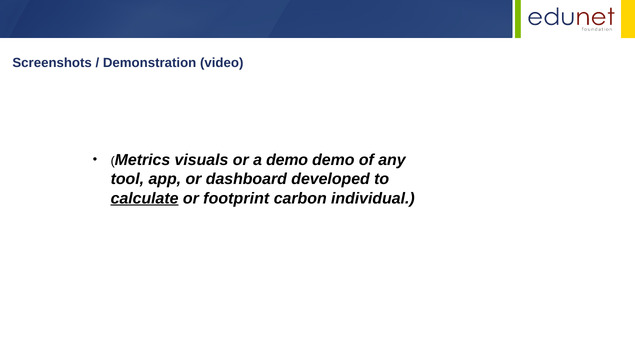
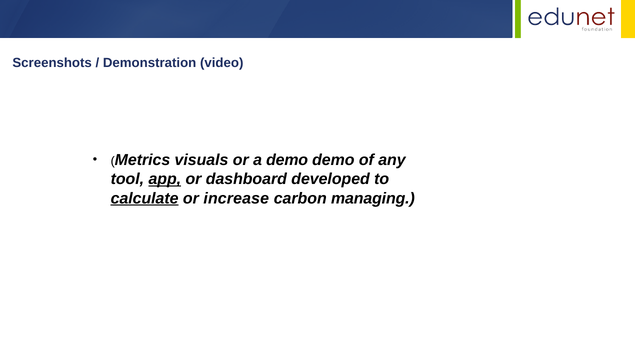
app underline: none -> present (165, 179)
footprint: footprint -> increase (236, 198)
individual: individual -> managing (373, 198)
